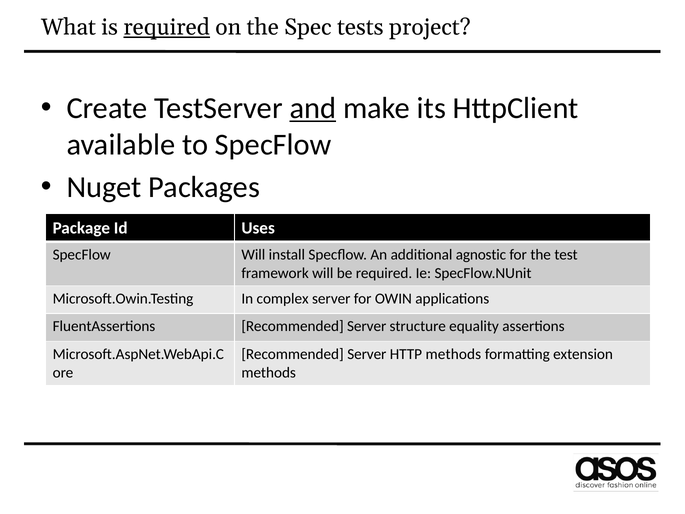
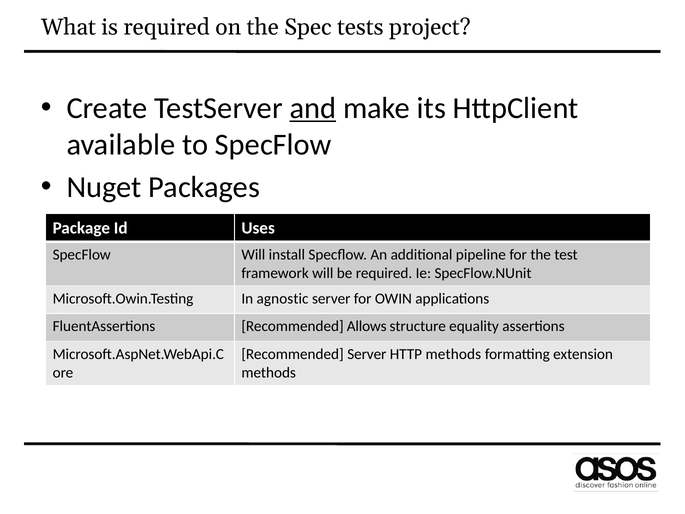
required underline: present -> none (167, 27)
agnostic: agnostic -> pipeline (481, 254)
complex: complex -> agnostic (283, 299)
FluentAssertions Recommended Server: Server -> Allows (367, 326)
